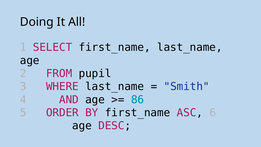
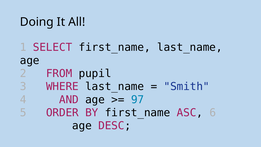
86: 86 -> 97 (138, 100)
